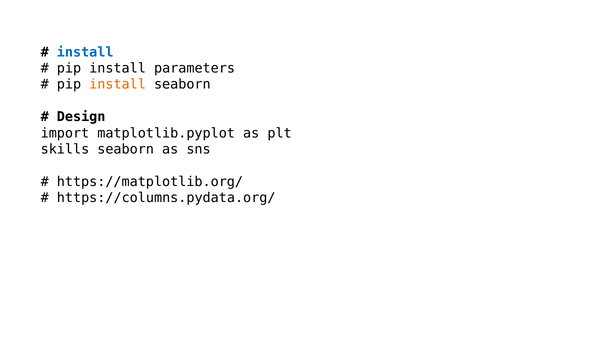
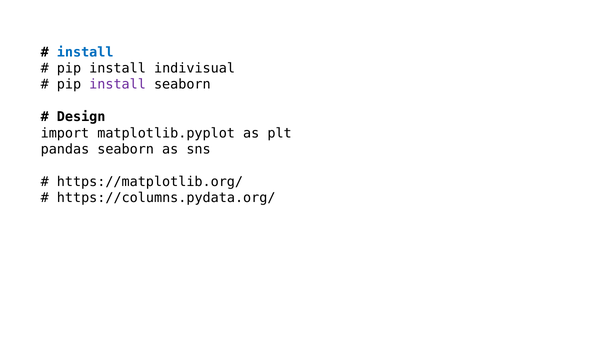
parameters: parameters -> indivisual (195, 68)
install colour: orange -> purple (118, 84)
skills: skills -> pandas (65, 149)
